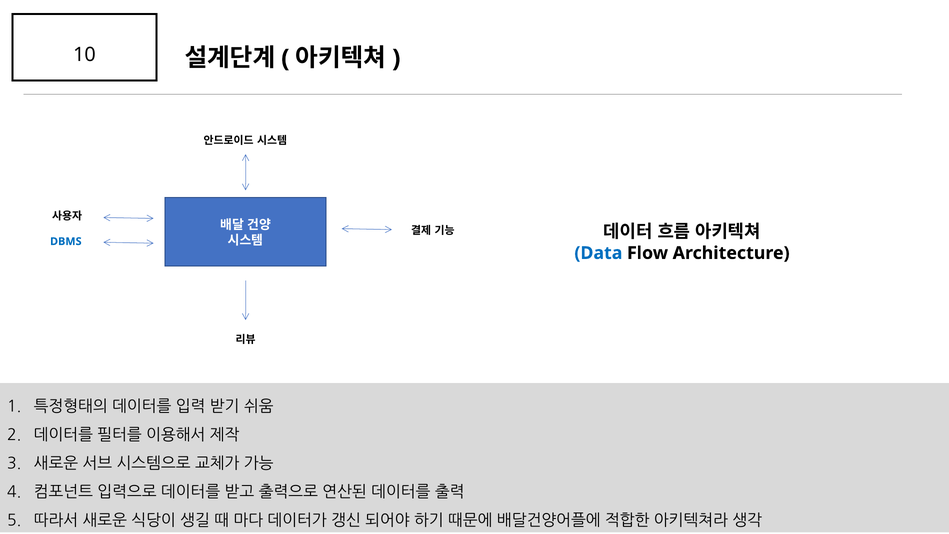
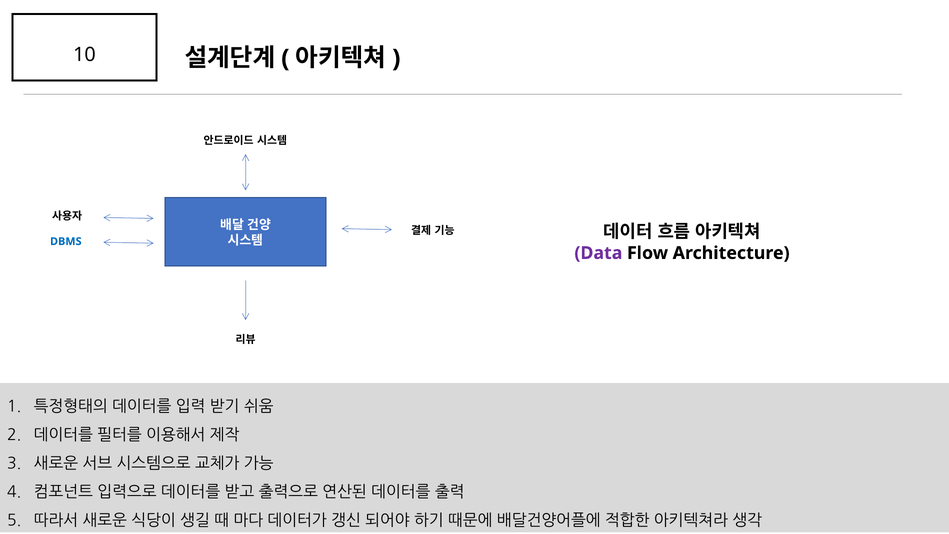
Data colour: blue -> purple (598, 253)
